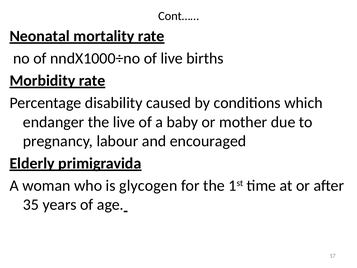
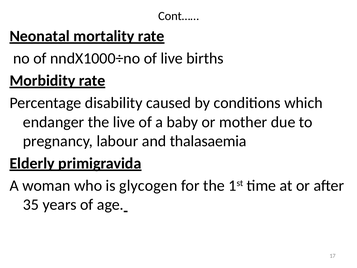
encouraged: encouraged -> thalasaemia (208, 141)
